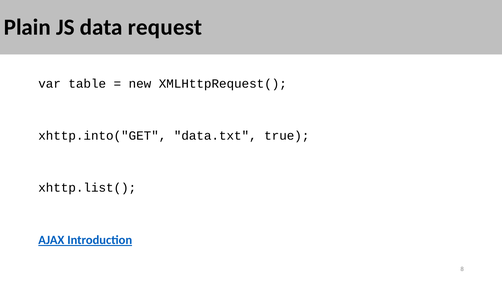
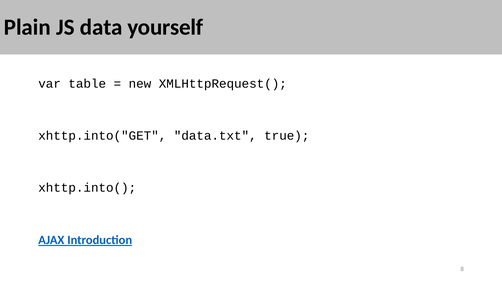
request: request -> yourself (165, 27)
xhttp.list(: xhttp.list( -> xhttp.into( (87, 188)
